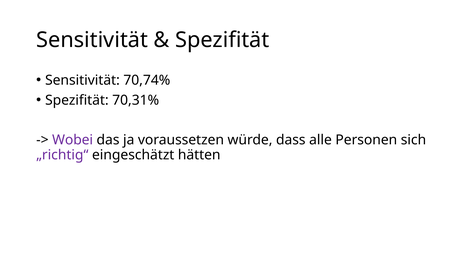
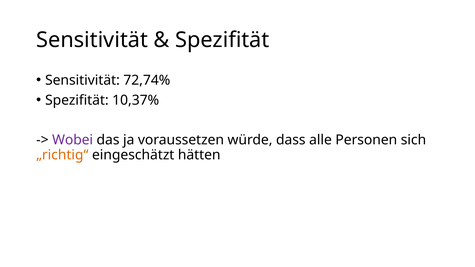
70,74%: 70,74% -> 72,74% (147, 80)
70,31%: 70,31% -> 10,37% (136, 100)
„richtig“ colour: purple -> orange (62, 155)
